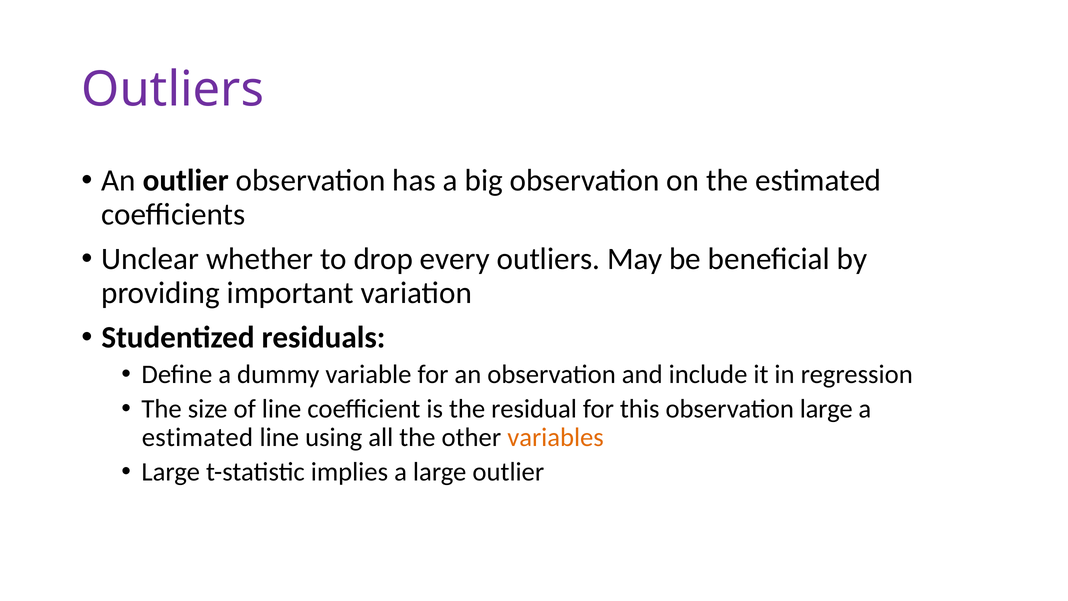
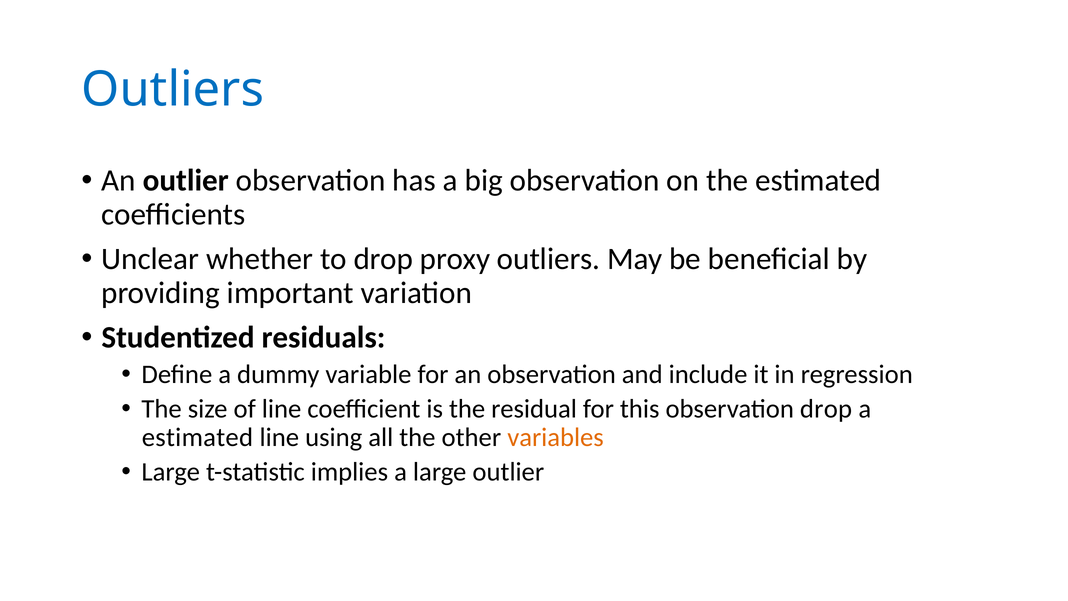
Outliers colour: purple -> blue (173, 90)
every: every -> proxy (455, 259)
observation large: large -> drop (826, 409)
